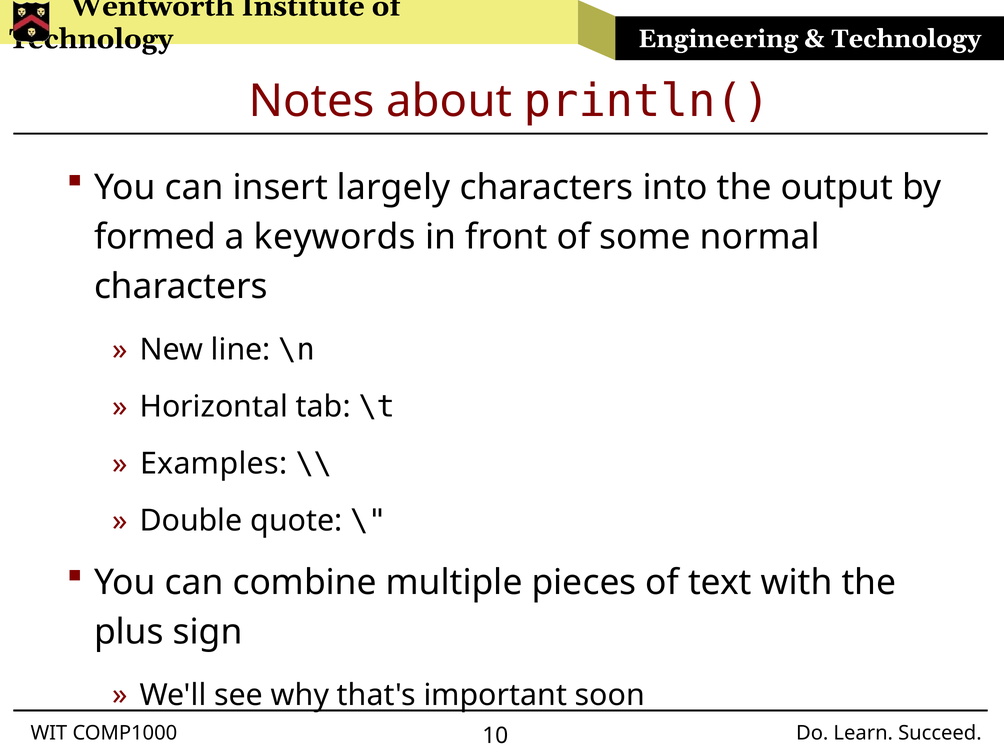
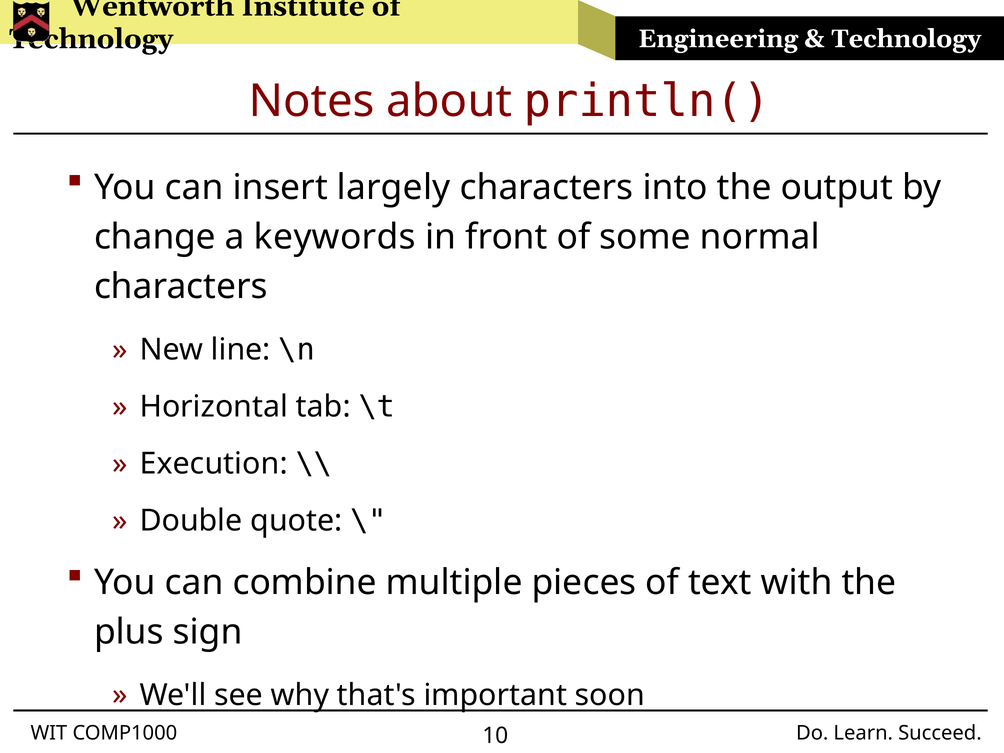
formed: formed -> change (155, 237)
Examples: Examples -> Execution (214, 464)
